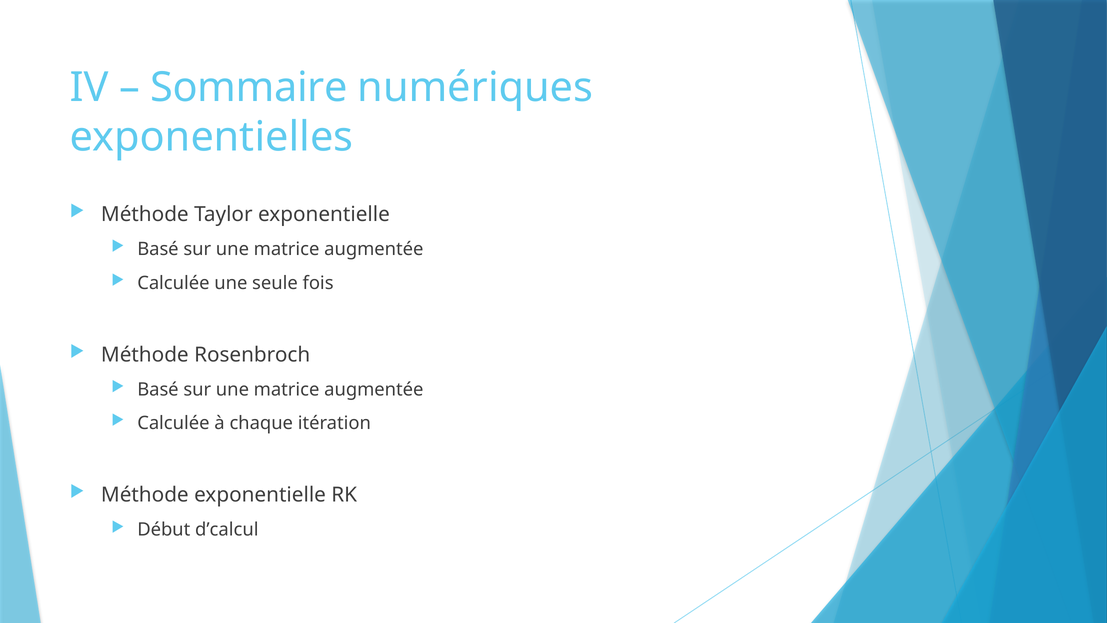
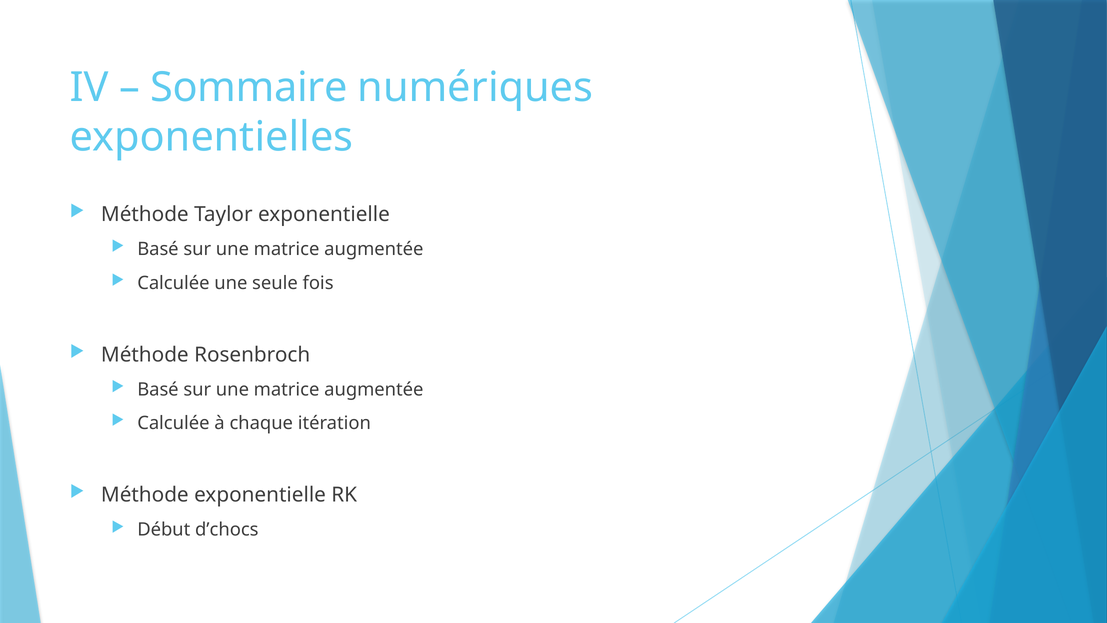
d’calcul: d’calcul -> d’chocs (227, 530)
